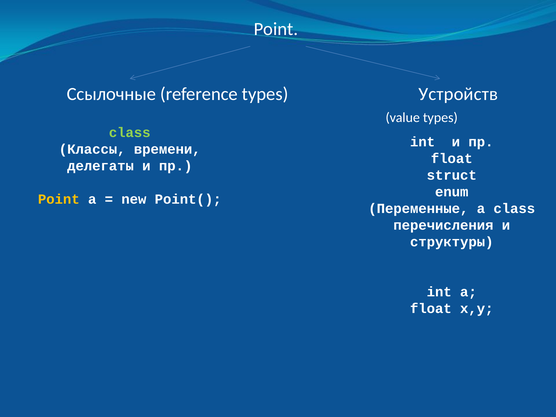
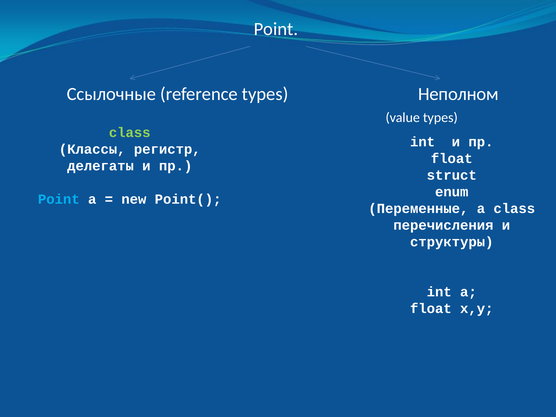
Устройств: Устройств -> Неполном (458, 94)
времени: времени -> регистр (167, 149)
Point colour: yellow -> light blue (59, 199)
